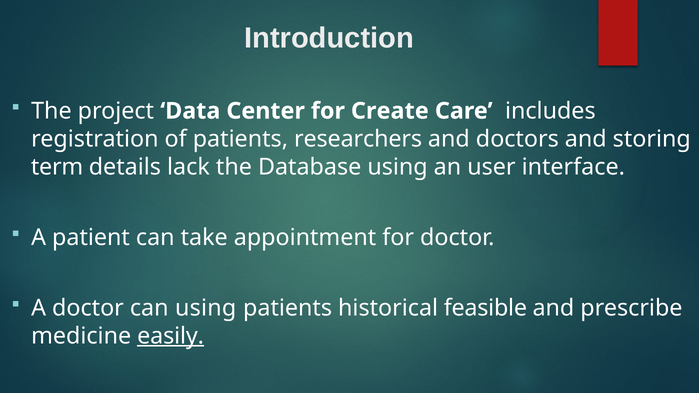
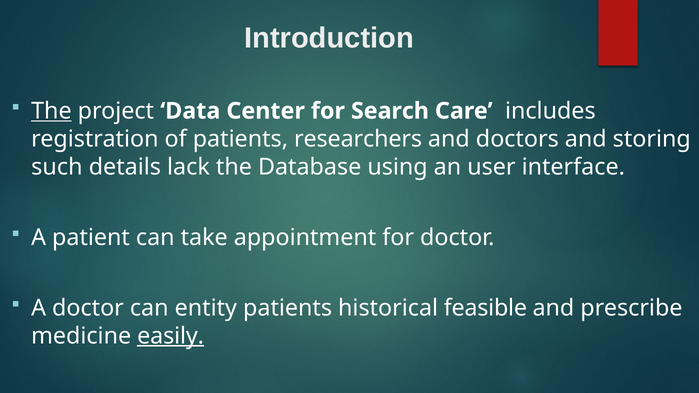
The underline: none -> present (51, 111)
Create: Create -> Search (390, 111)
term: term -> such (57, 167)
can using: using -> entity (206, 308)
